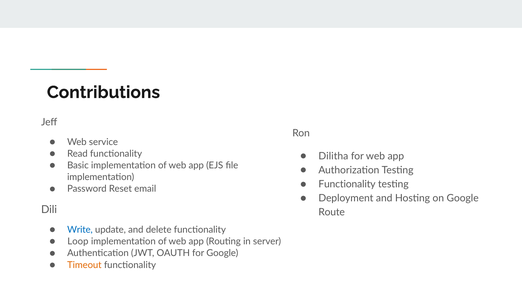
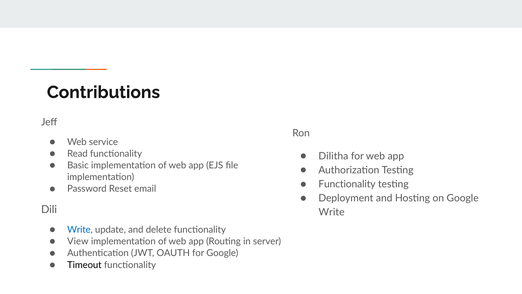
Route: Route -> Write (332, 212)
Loop: Loop -> View (78, 241)
Timeout colour: orange -> black (84, 265)
